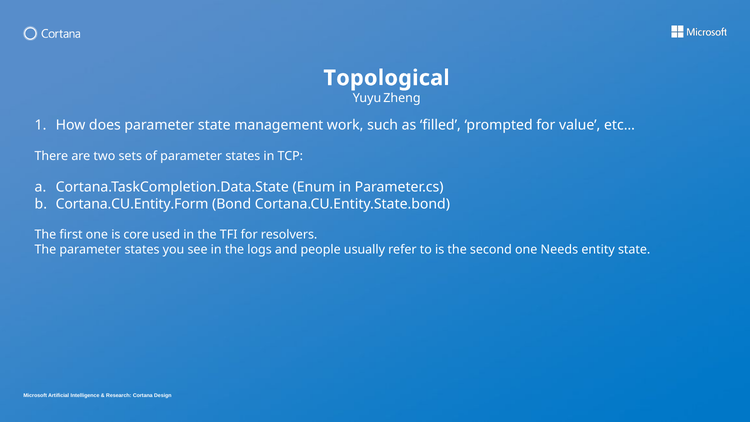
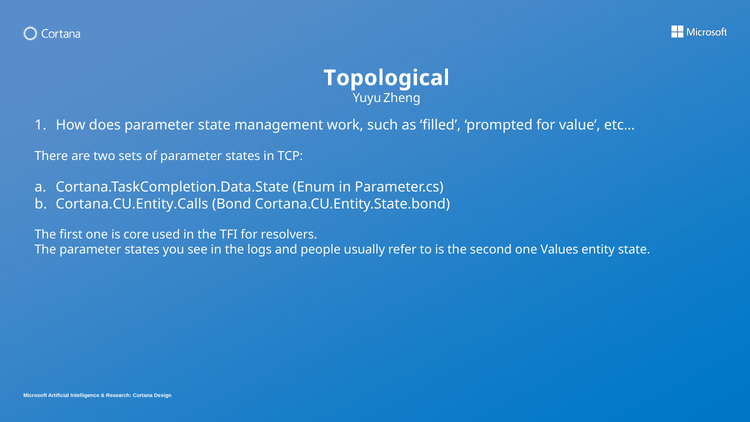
Cortana.CU.Entity.Form: Cortana.CU.Entity.Form -> Cortana.CU.Entity.Calls (132, 204)
Needs: Needs -> Values (559, 250)
